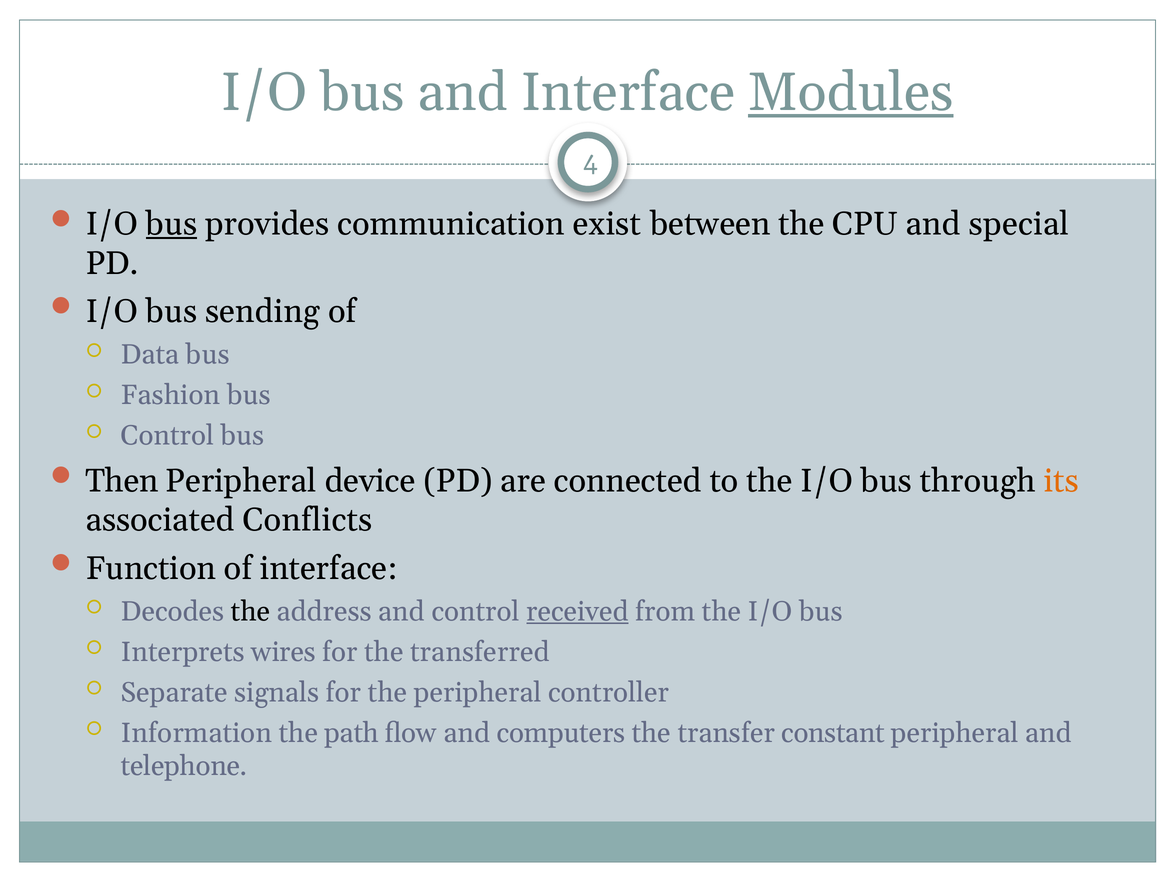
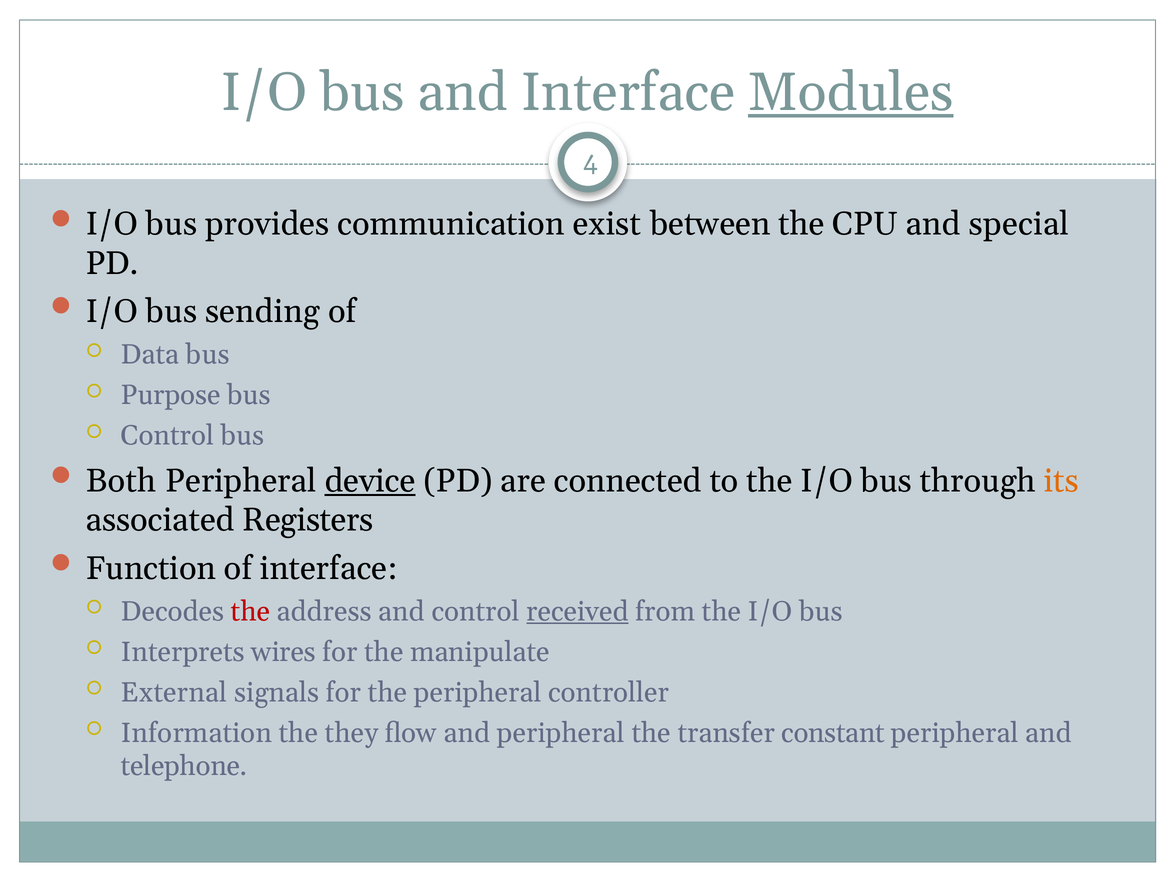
bus underline: present -> none (172, 224)
Fashion: Fashion -> Purpose (171, 395)
Then: Then -> Both (121, 481)
device underline: none -> present (370, 481)
Conflicts: Conflicts -> Registers (308, 520)
the colour: black -> red (251, 611)
transferred: transferred -> manipulate (480, 652)
Separate: Separate -> External (174, 692)
path: path -> they (351, 733)
and computers: computers -> peripheral (561, 733)
